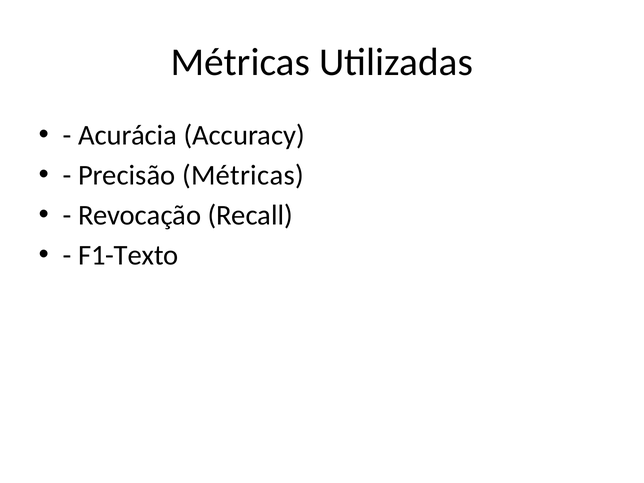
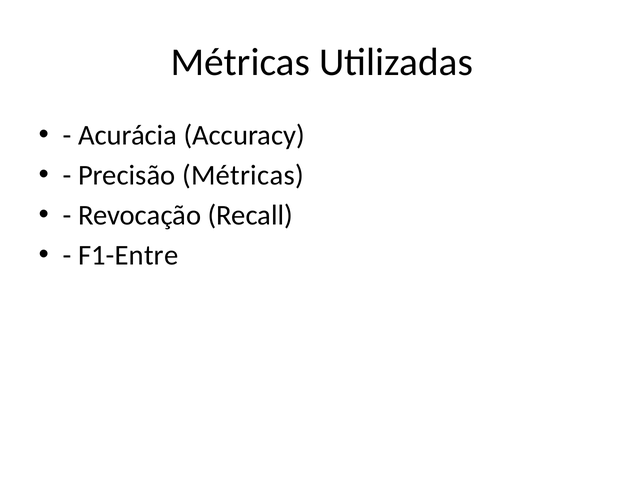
F1-Texto: F1-Texto -> F1-Entre (128, 255)
